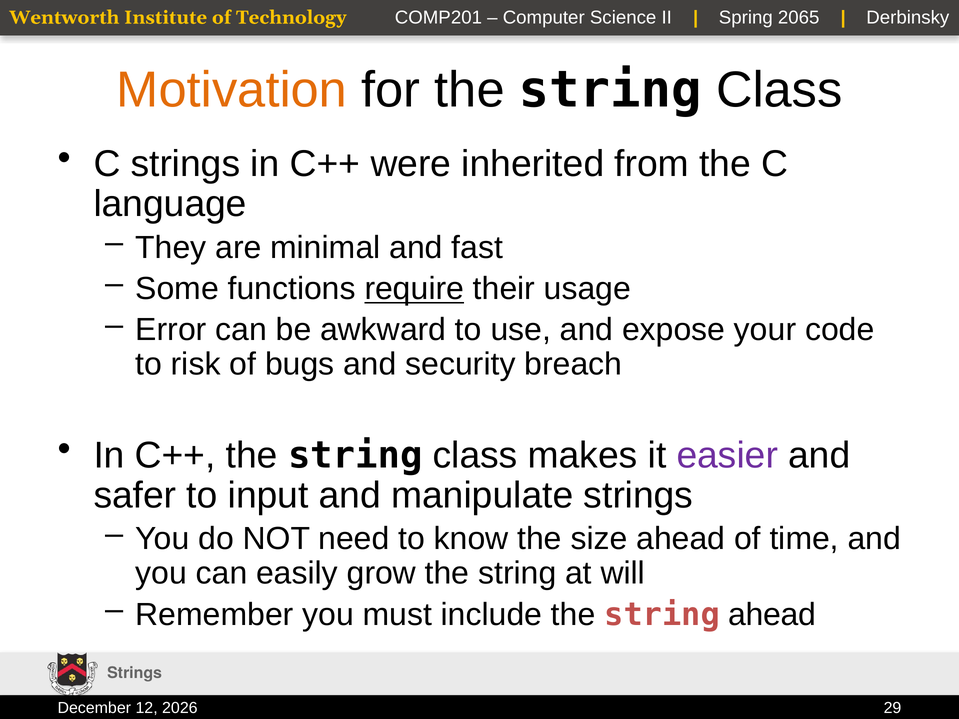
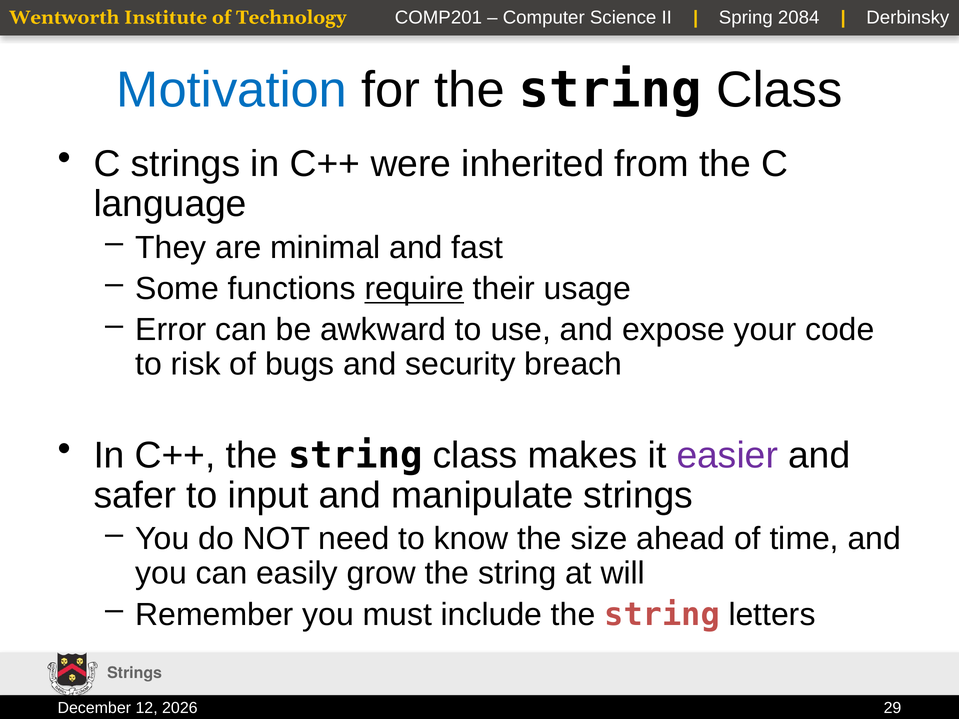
2065: 2065 -> 2084 (799, 18)
Motivation colour: orange -> blue (232, 90)
string ahead: ahead -> letters (772, 615)
